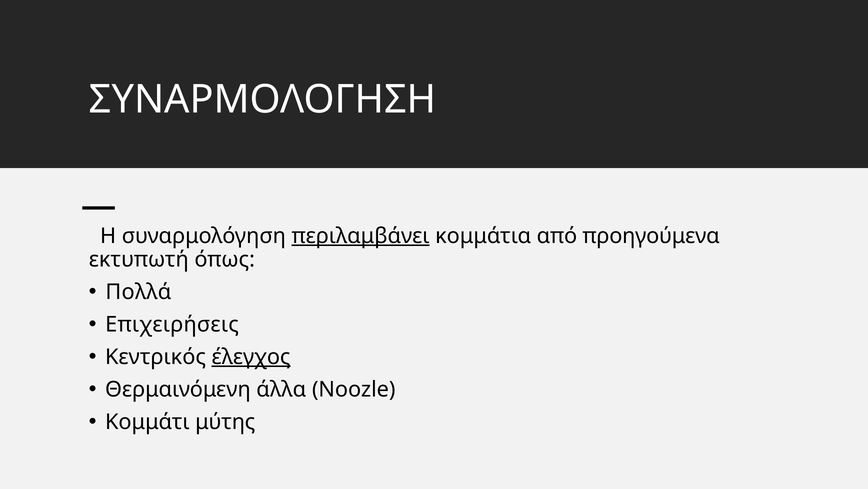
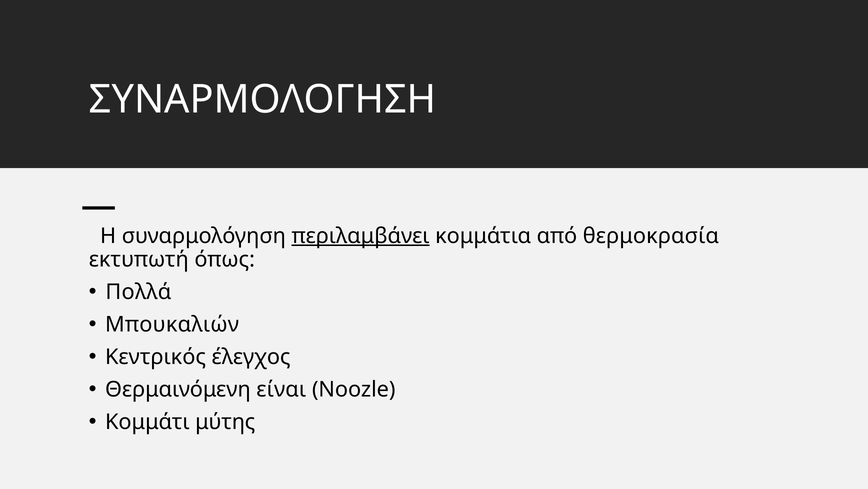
προηγούμενα: προηγούμενα -> θερμοκρασία (651, 236)
Επιχειρήσεις: Επιχειρήσεις -> Μπουκαλιών (172, 324)
έλεγχος underline: present -> none (251, 356)
άλλα: άλλα -> είναι (281, 389)
